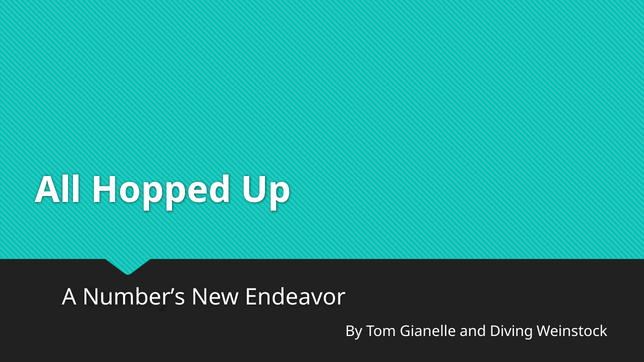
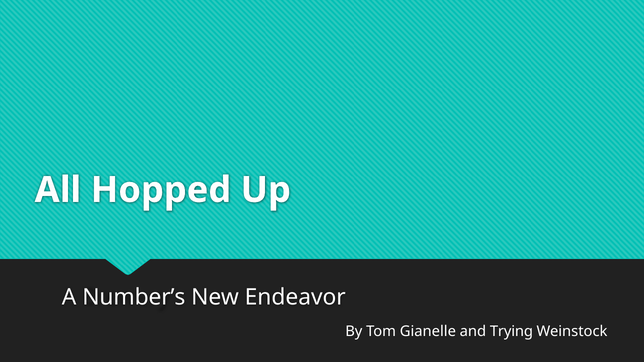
Diving: Diving -> Trying (511, 332)
